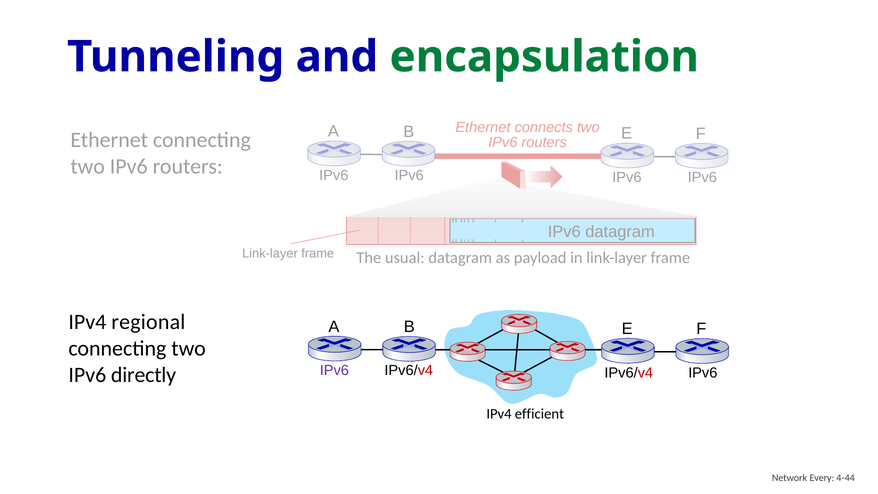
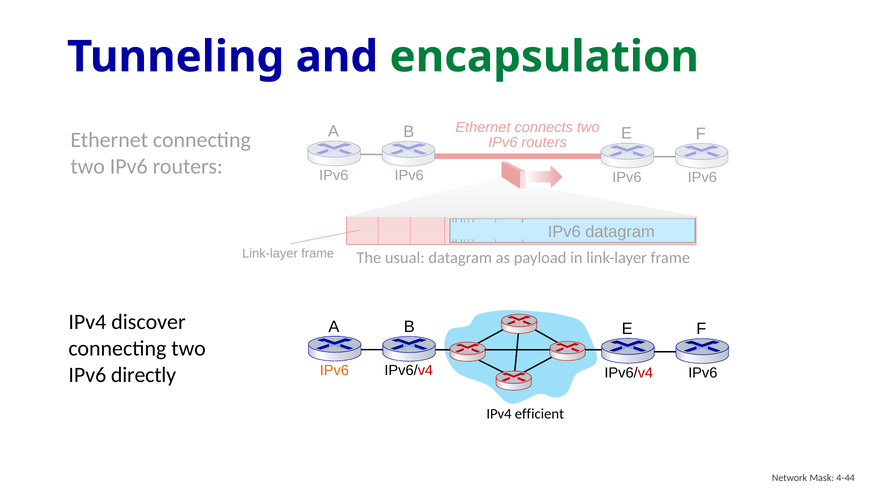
regional: regional -> discover (148, 322)
IPv6 colour: purple -> orange (334, 370)
Every: Every -> Mask (822, 478)
